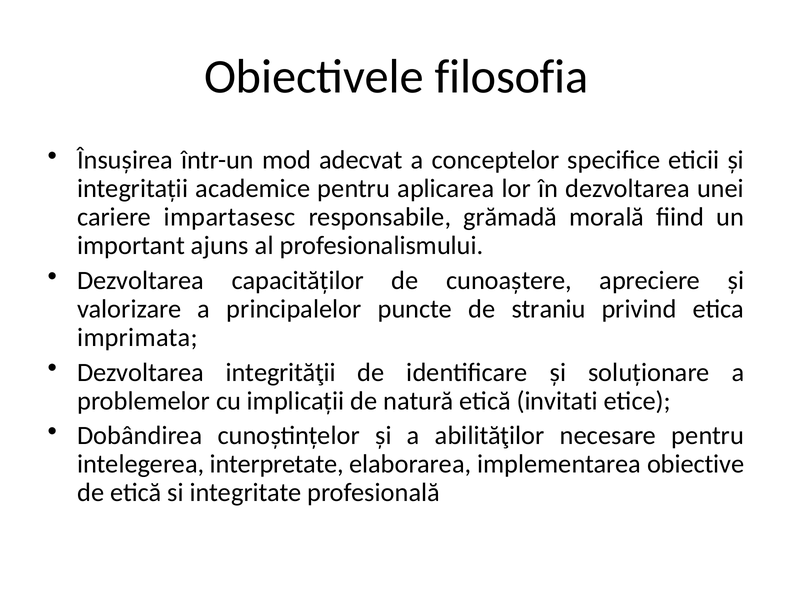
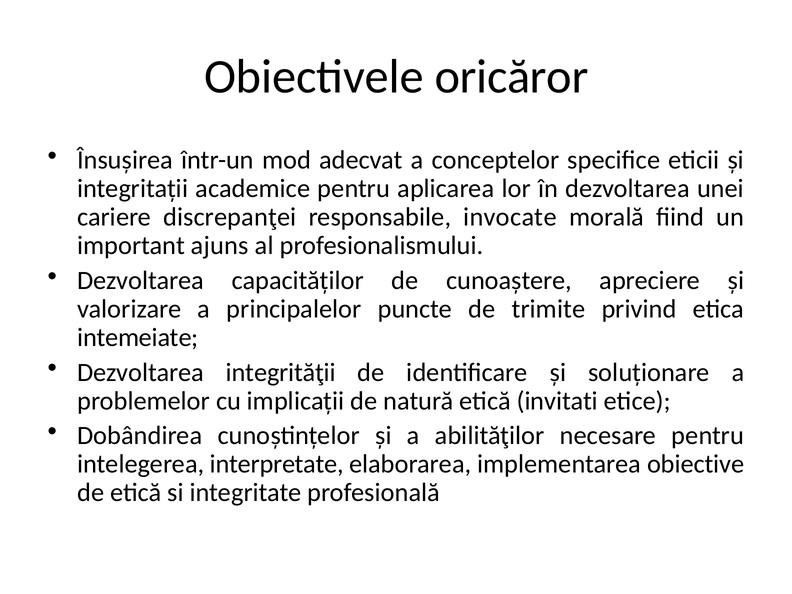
filosofia: filosofia -> oricăror (512, 77)
impartasesc: impartasesc -> discrepanţei (230, 217)
grămadă: grămadă -> invocate (510, 217)
straniu: straniu -> trimite (548, 309)
imprimata: imprimata -> intemeiate (138, 338)
